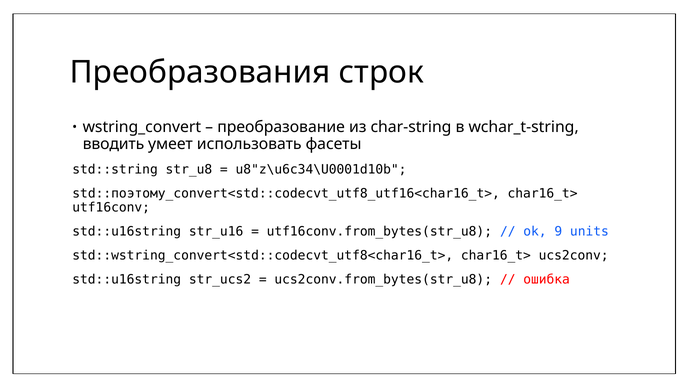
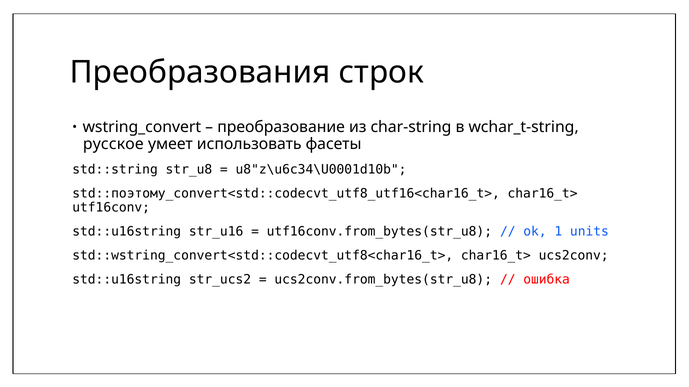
вводить: вводить -> русское (113, 144)
9: 9 -> 1 (558, 232)
